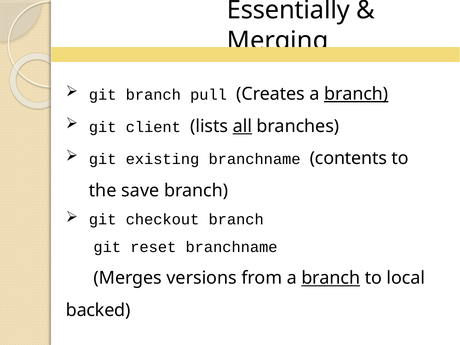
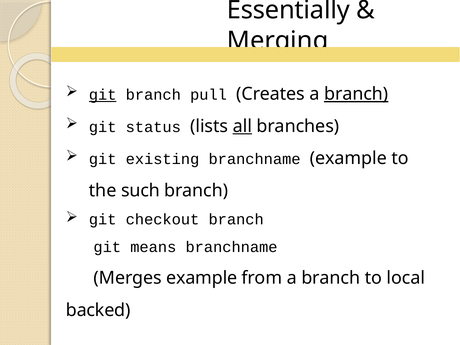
git underline: none -> present (103, 95)
client: client -> status (153, 127)
branchname contents: contents -> example (348, 158)
save: save -> such (140, 191)
reset: reset -> means (153, 247)
Merges versions: versions -> example (202, 278)
branch underline: present -> none (331, 278)
